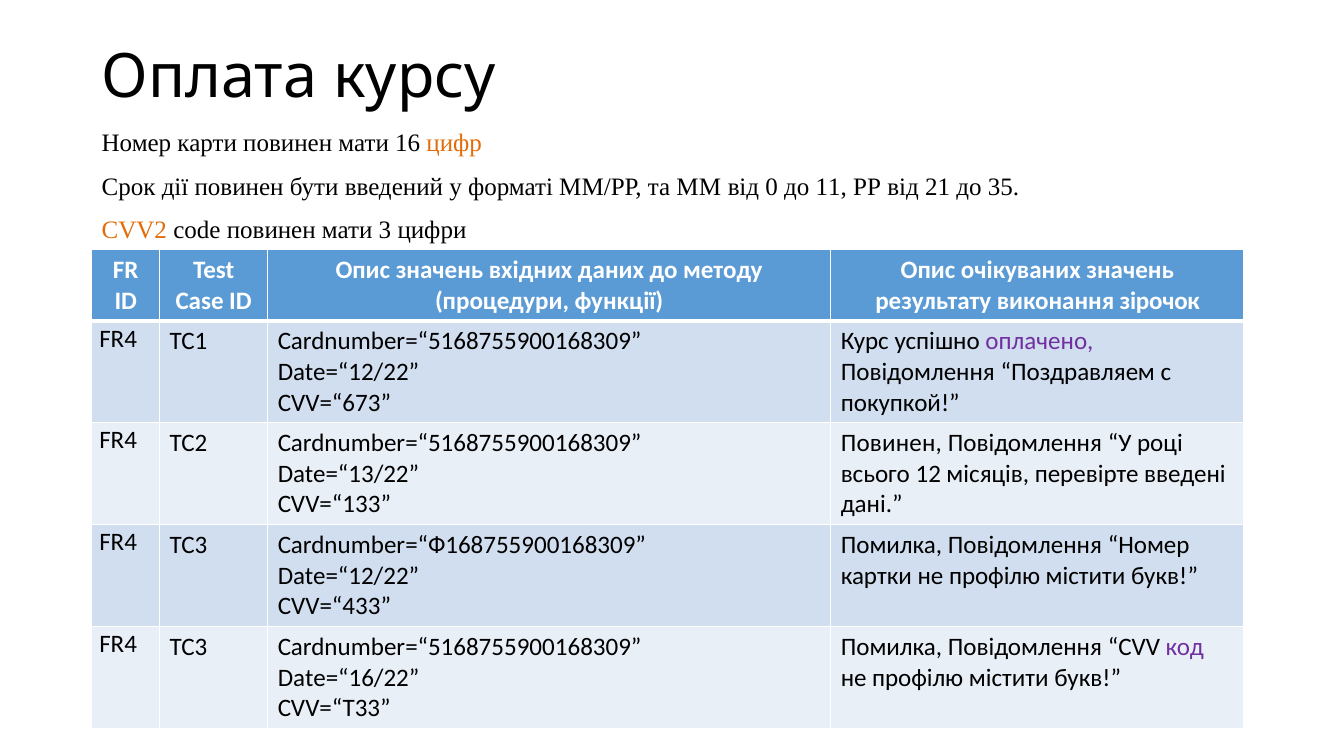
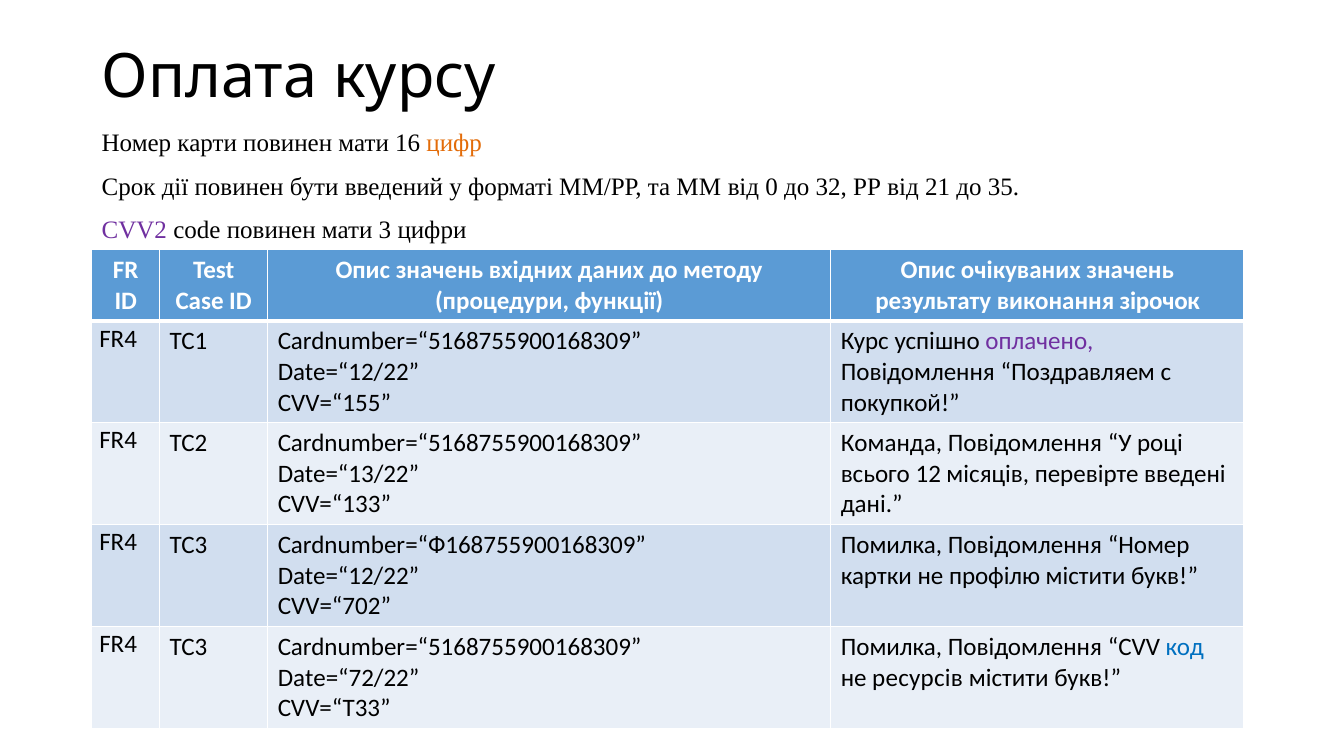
11: 11 -> 32 (831, 187)
CVV2 colour: orange -> purple (134, 230)
CVV=“673: CVV=“673 -> CVV=“155 (334, 403)
Повинен: Повинен -> Команда (891, 443)
CVV=“433: CVV=“433 -> CVV=“702 (334, 606)
код colour: purple -> blue (1185, 647)
Date=“16/22: Date=“16/22 -> Date=“72/22 (349, 677)
профілю: профілю -> ресурсів (918, 677)
